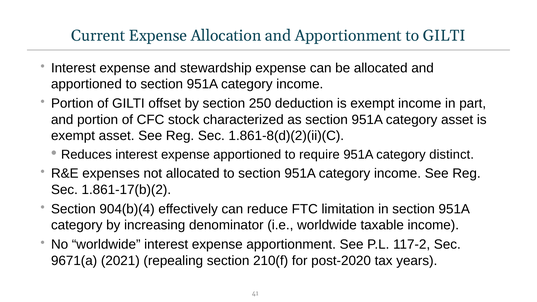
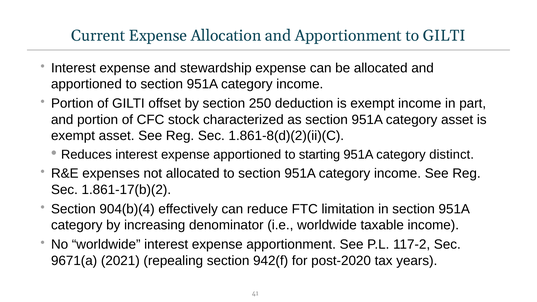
require: require -> starting (320, 154)
210(f: 210(f -> 942(f (271, 261)
